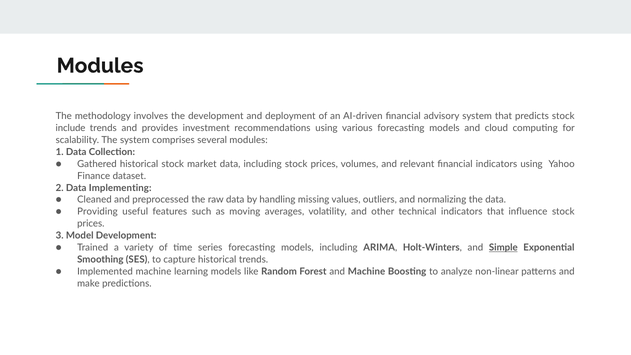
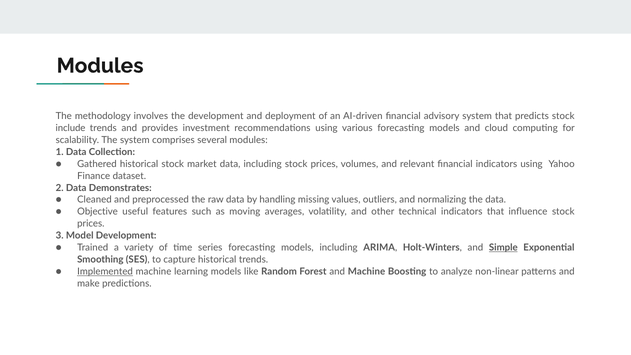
Implementing: Implementing -> Demonstrates (120, 188)
Providing: Providing -> Objective (98, 212)
Implemented underline: none -> present (105, 272)
